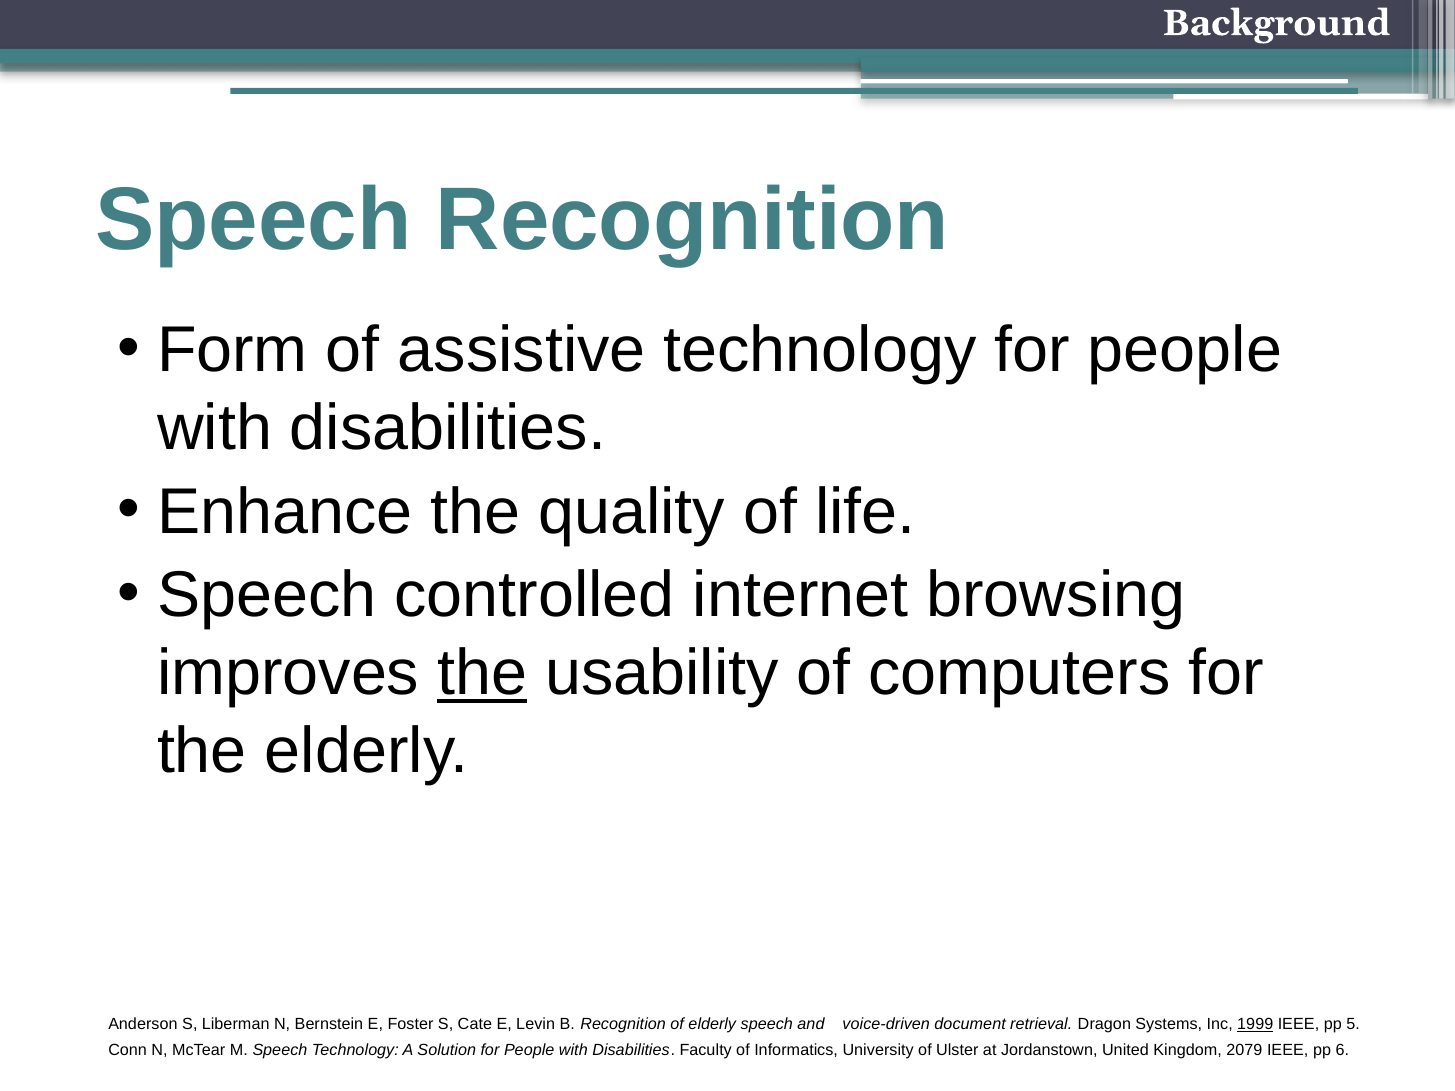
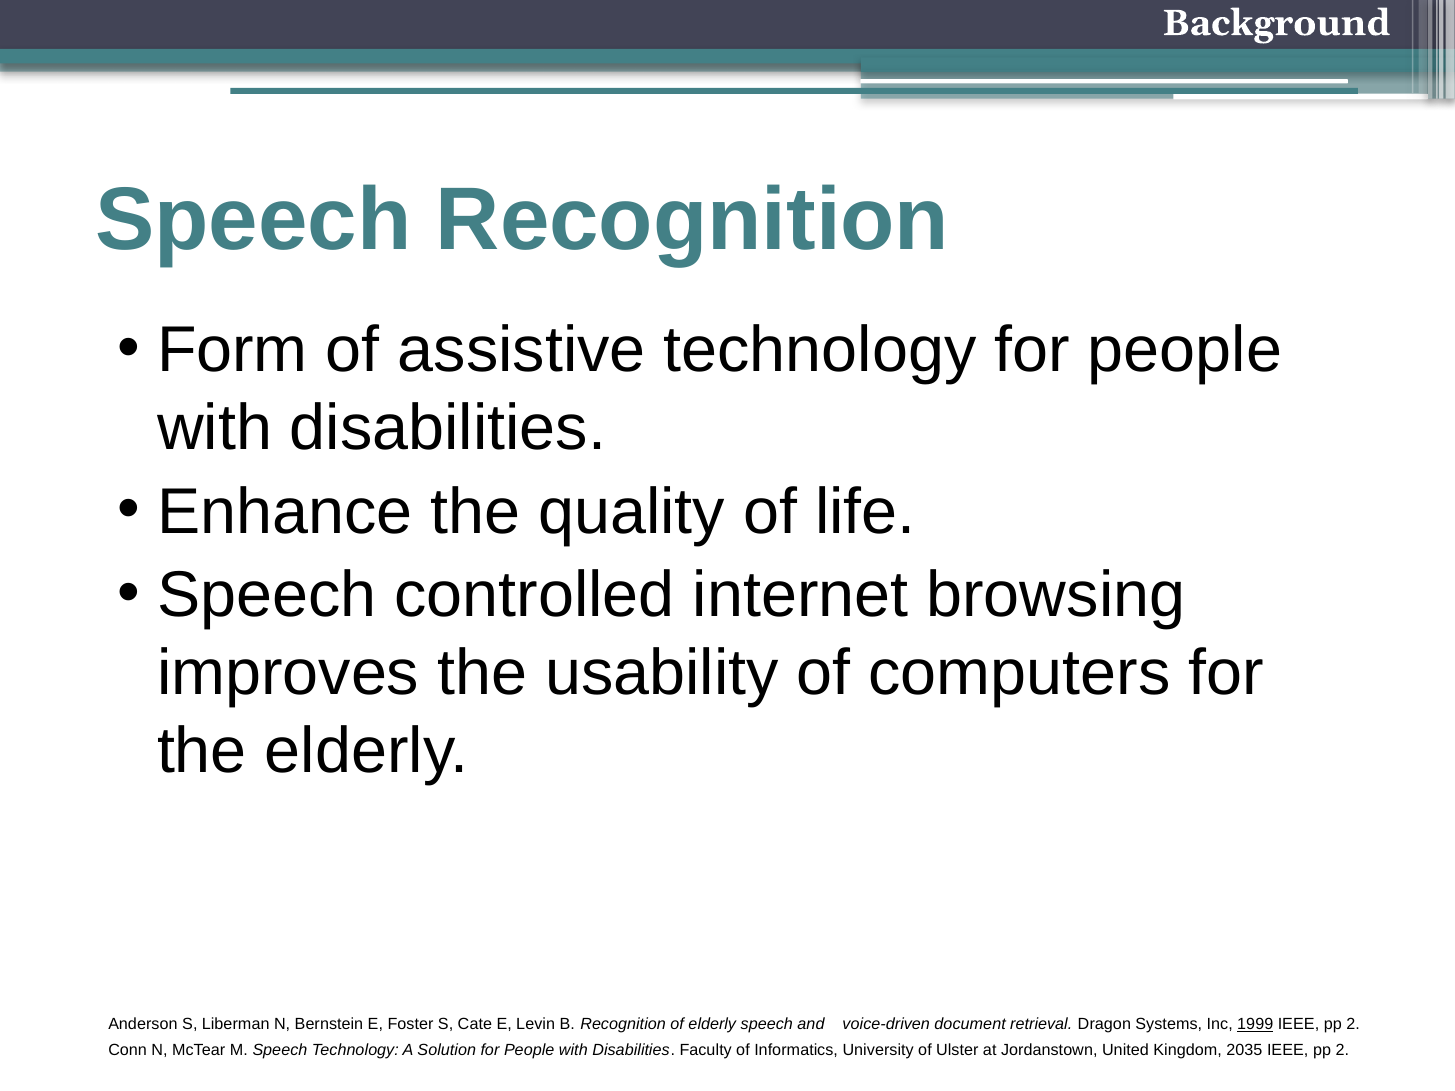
the underline: present -> none (482, 673)
5: 5 -> 2 (1353, 1024)
2079: 2079 -> 2035 (1244, 1050)
6: 6 -> 2 (1342, 1050)
